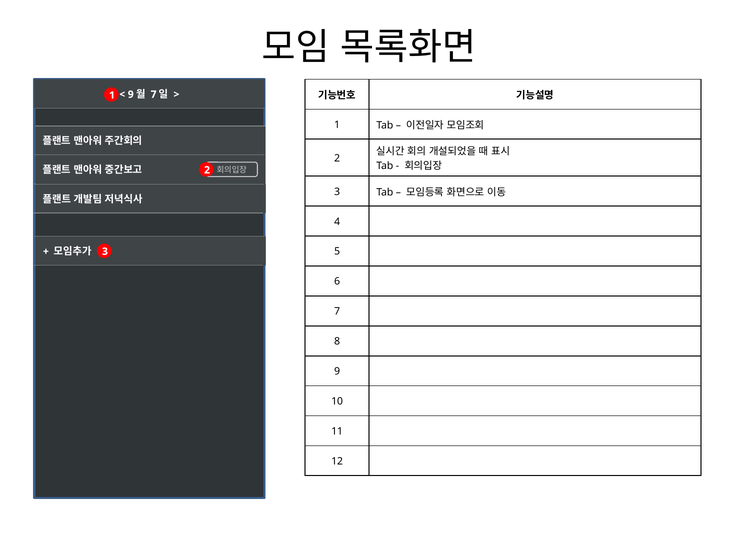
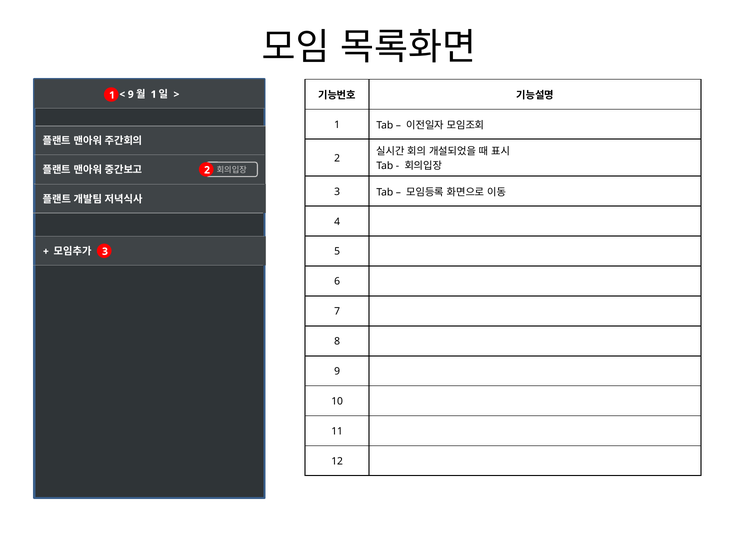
7: 7 -> 1 (154, 94)
